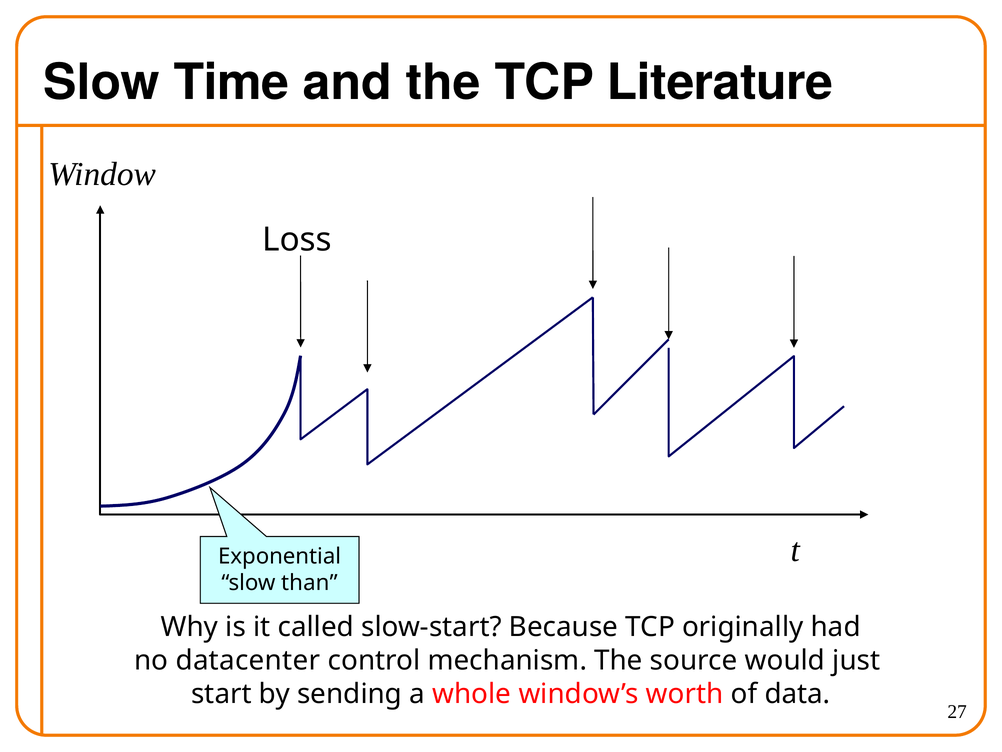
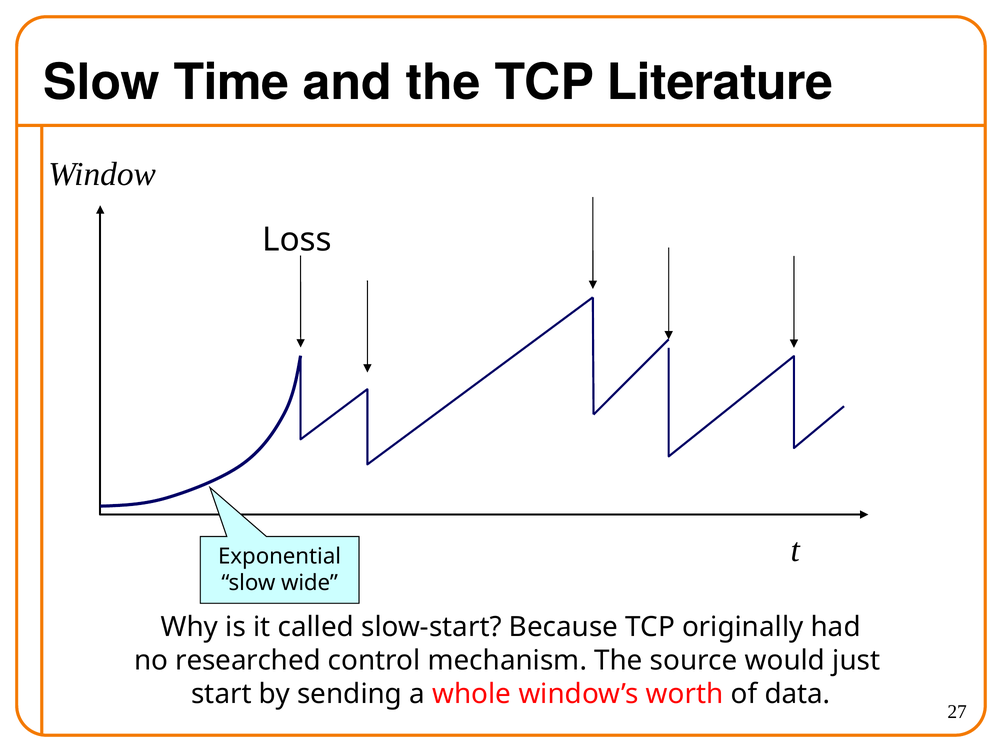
than: than -> wide (309, 583)
datacenter: datacenter -> researched (248, 660)
